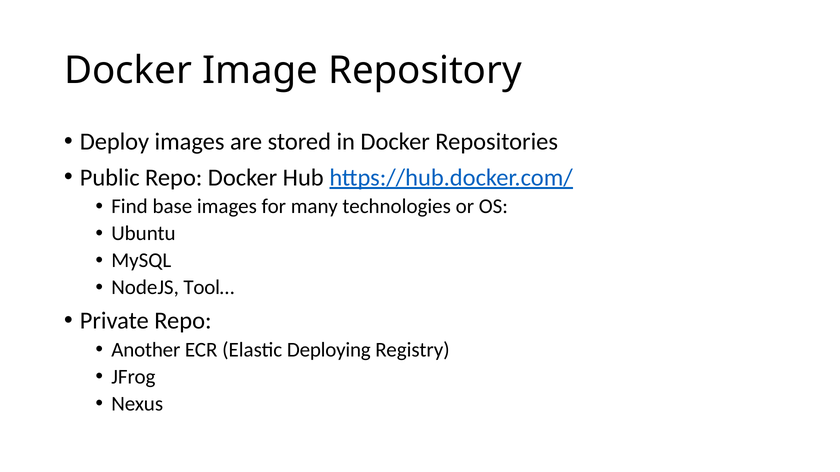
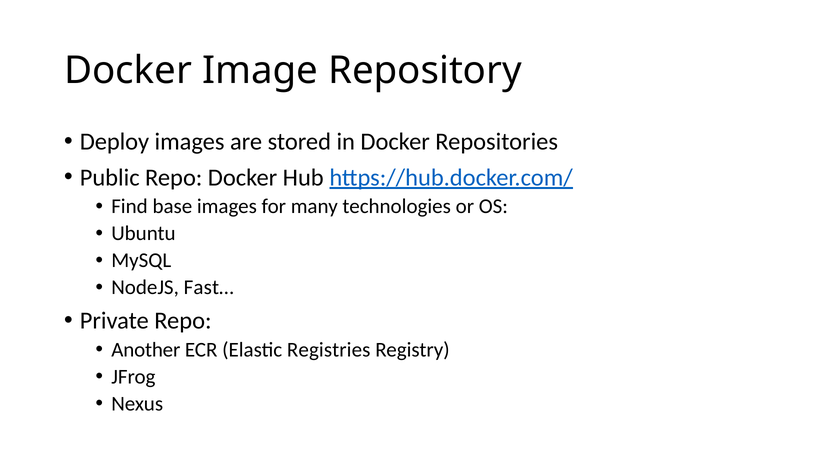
Tool…: Tool… -> Fast… (209, 288)
Deploying: Deploying -> Registries (329, 350)
